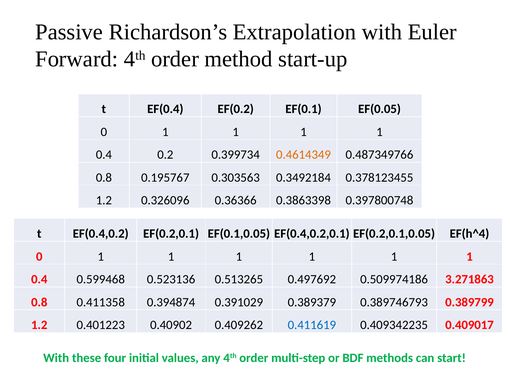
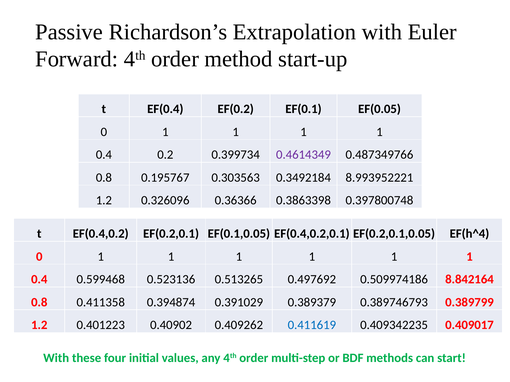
0.4614349 colour: orange -> purple (303, 155)
0.378123455: 0.378123455 -> 8.993952221 (379, 178)
3.271863: 3.271863 -> 8.842164 (469, 280)
